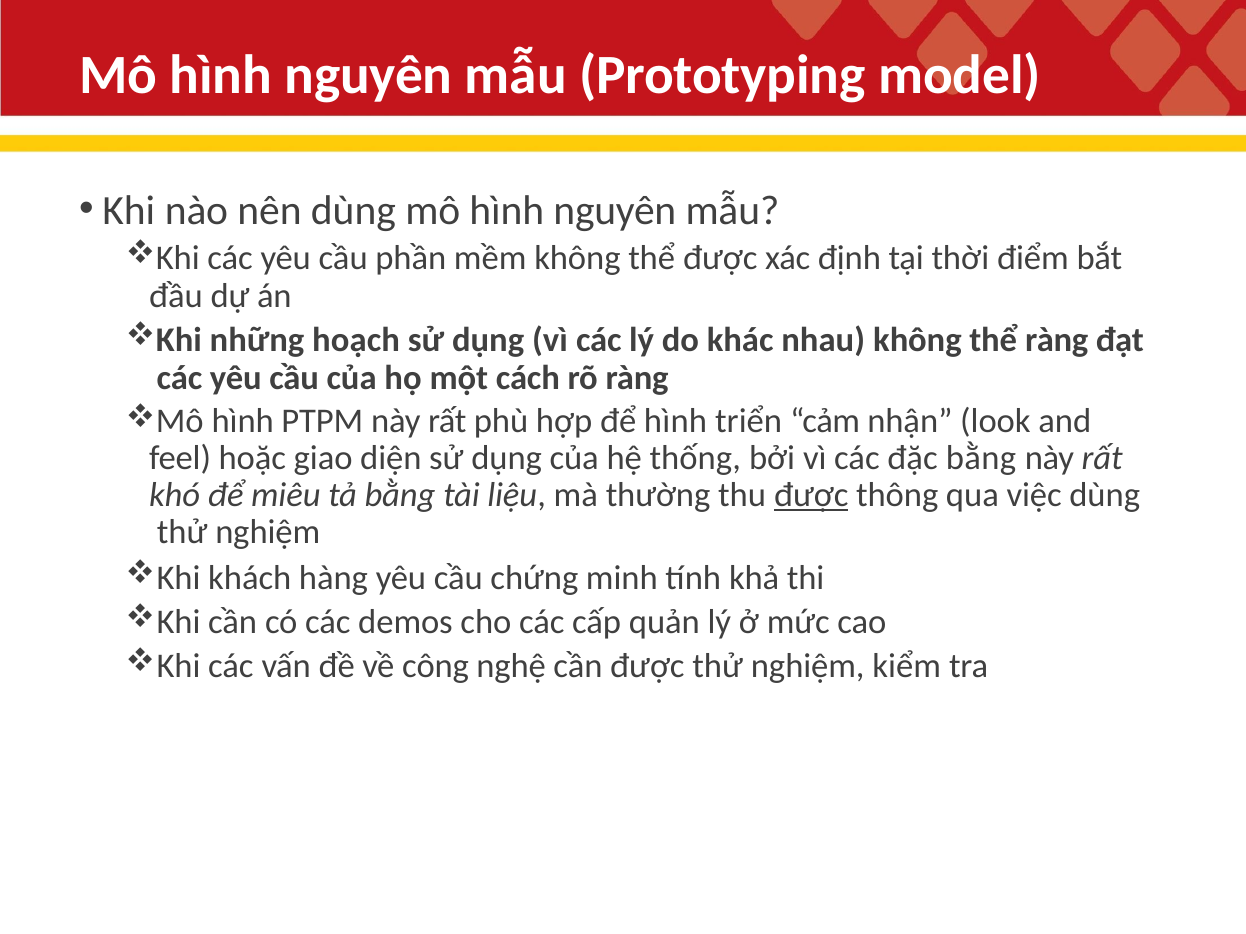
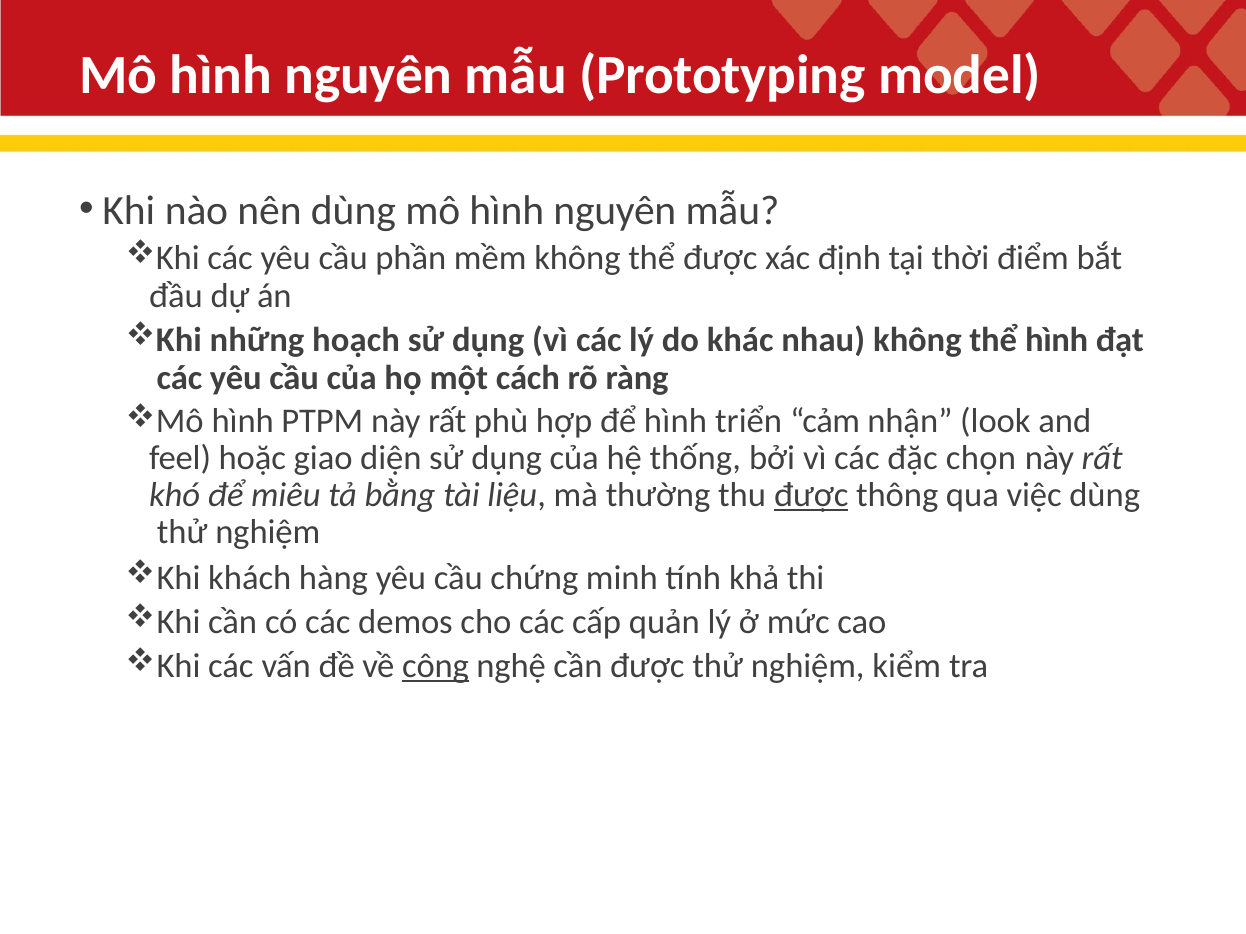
thể ràng: ràng -> hình (1057, 340)
đặc bằng: bằng -> chọn (981, 459)
công underline: none -> present (435, 667)
